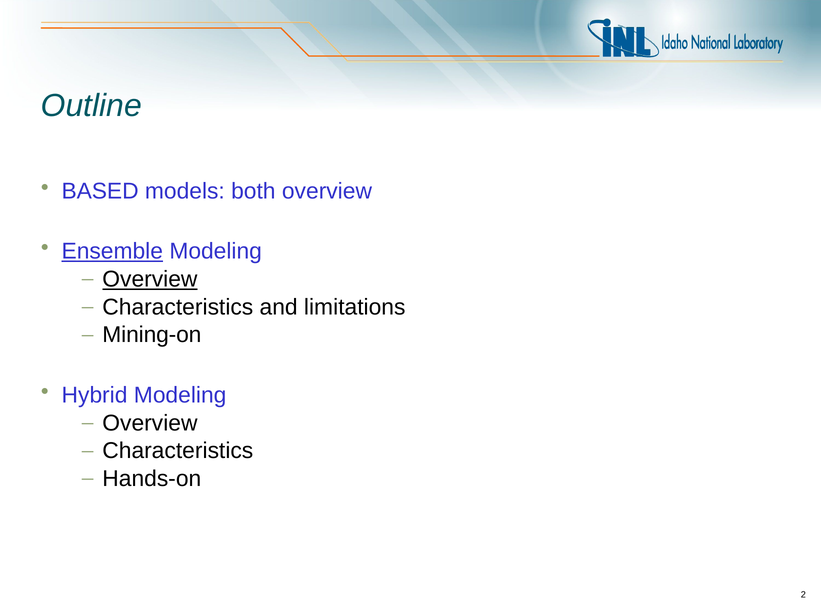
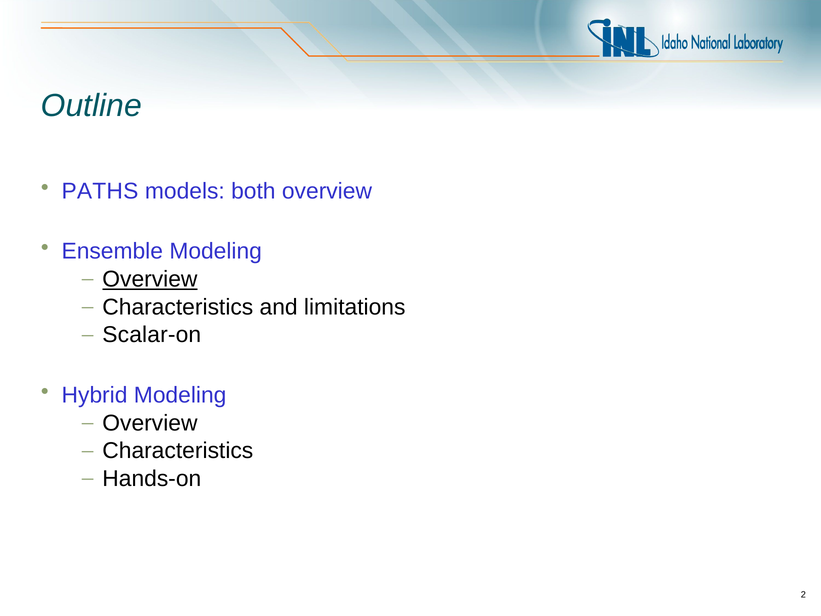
BASED: BASED -> PATHS (100, 191)
Ensemble underline: present -> none (112, 251)
Mining-on: Mining-on -> Scalar-on (152, 335)
